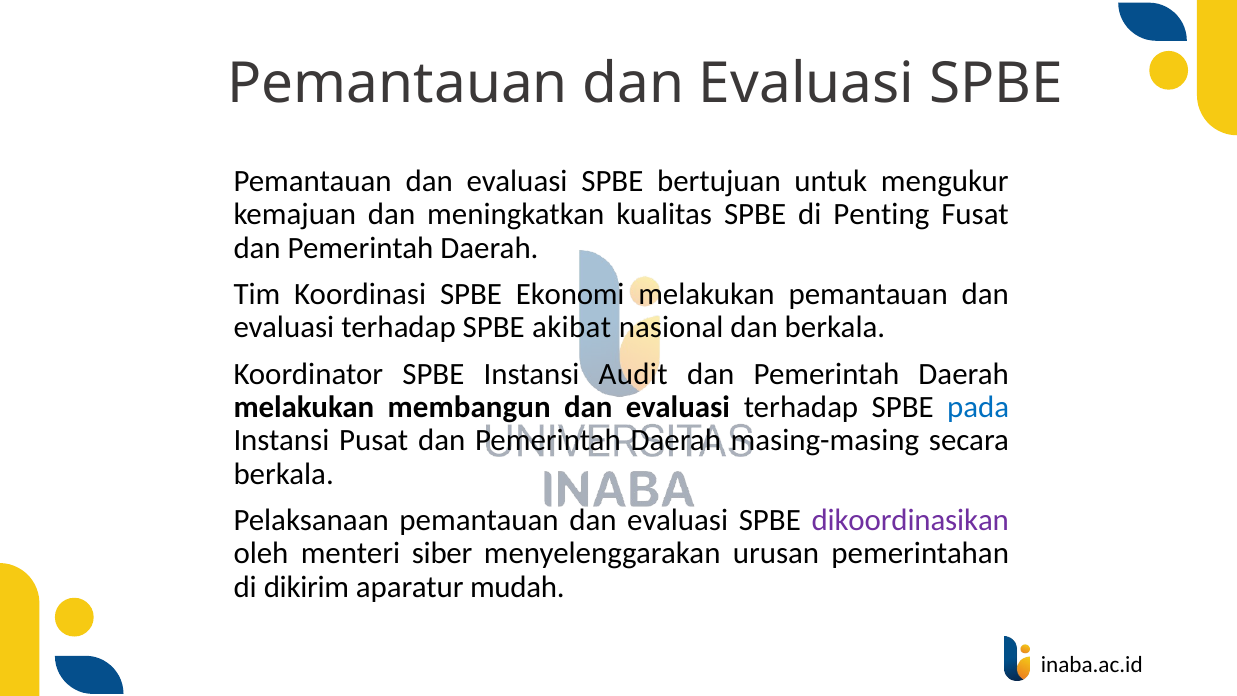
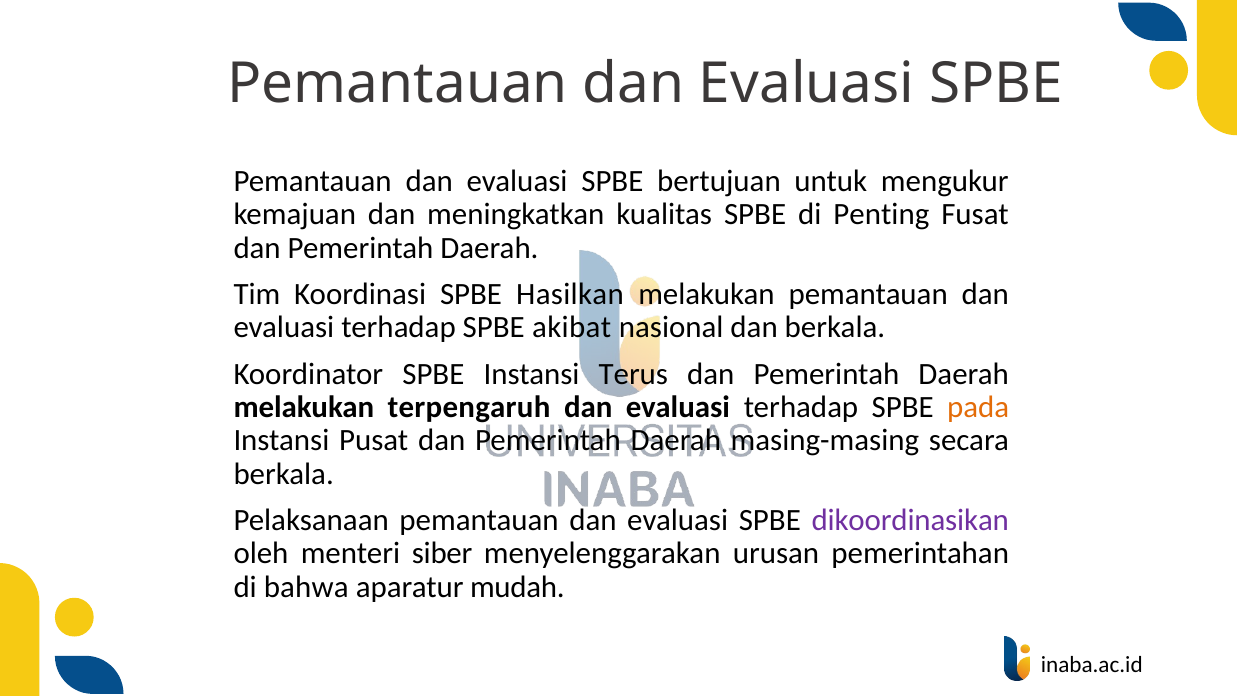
Ekonomi: Ekonomi -> Hasilkan (570, 294)
Audit: Audit -> Terus (633, 374)
membangun: membangun -> terpengaruh (469, 407)
pada colour: blue -> orange (978, 407)
dikirim: dikirim -> bahwa (306, 587)
